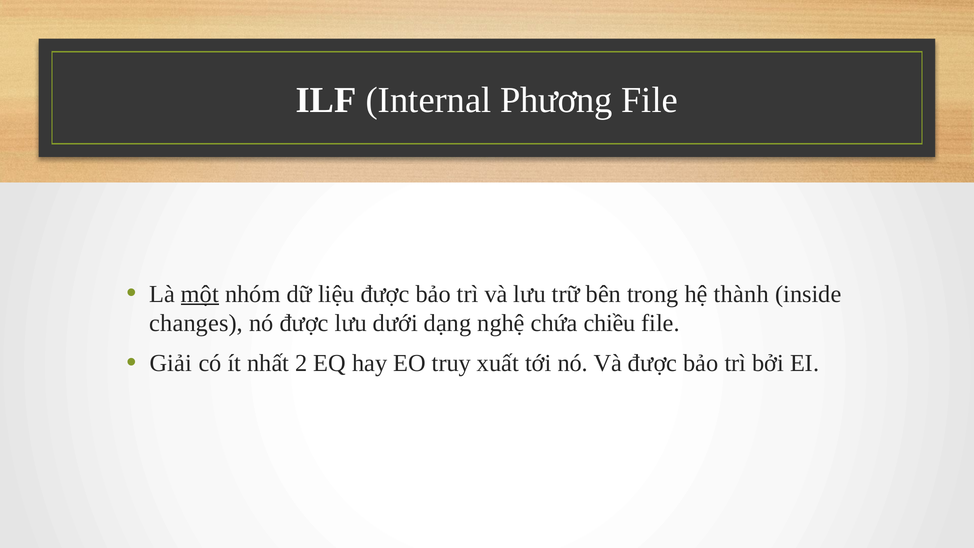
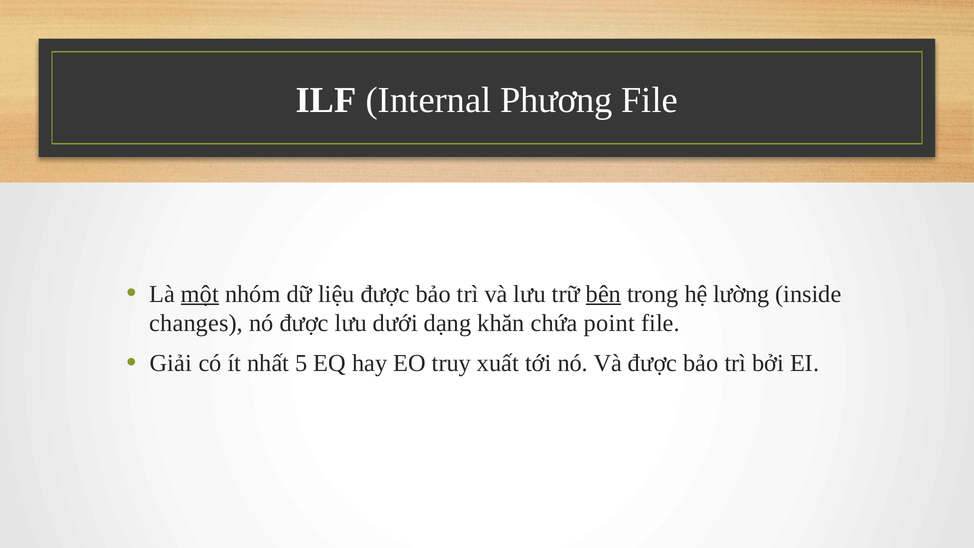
bên underline: none -> present (603, 294)
thành: thành -> lường (741, 294)
nghệ: nghệ -> khăn (501, 323)
chiều: chiều -> point (609, 323)
2: 2 -> 5 (301, 363)
